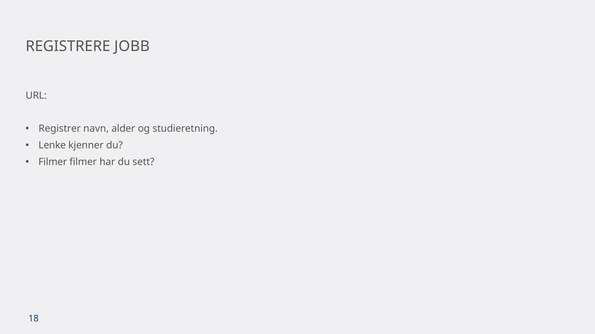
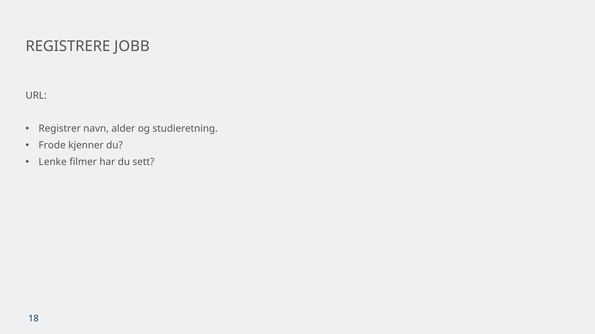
Lenke: Lenke -> Frode (52, 146)
Filmer: Filmer -> Lenke (53, 162)
